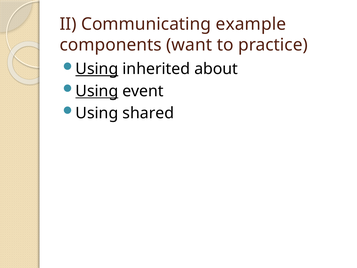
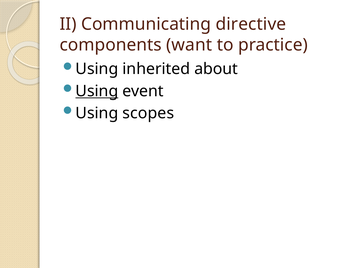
example: example -> directive (251, 24)
Using underline: present -> none (97, 69)
shared: shared -> scopes (148, 113)
